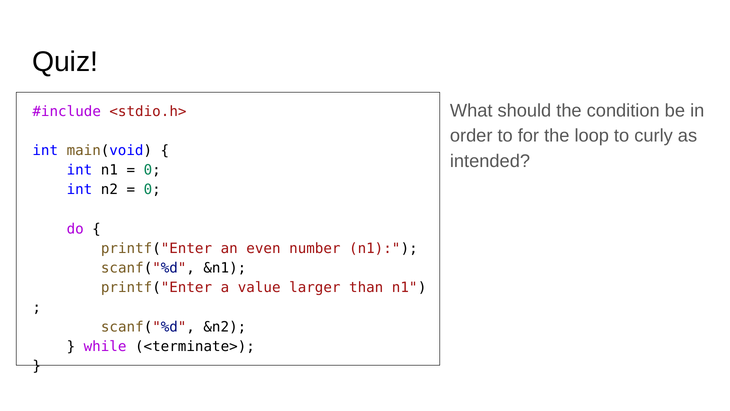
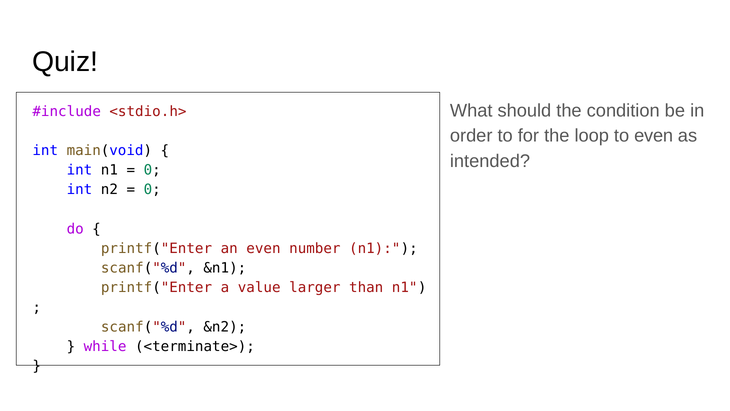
to curly: curly -> even (654, 136)
